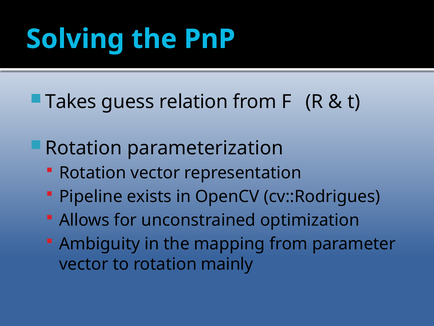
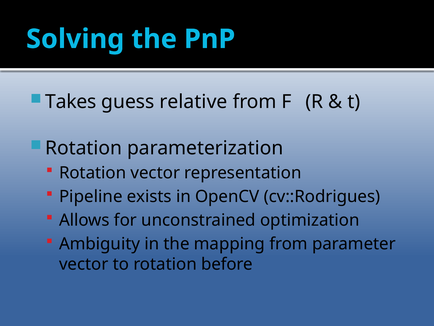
relation: relation -> relative (193, 102)
mainly: mainly -> before (227, 264)
